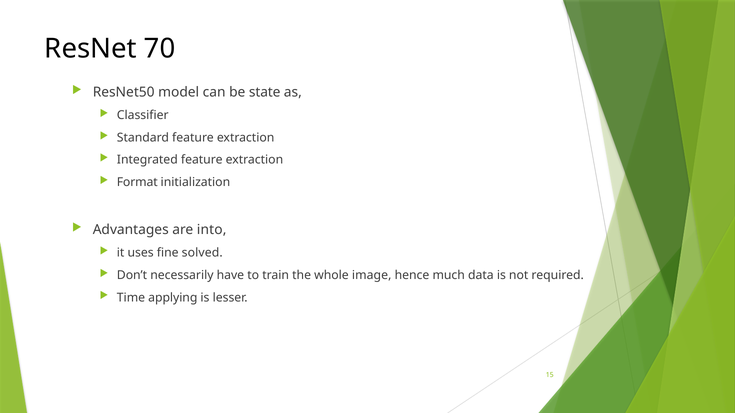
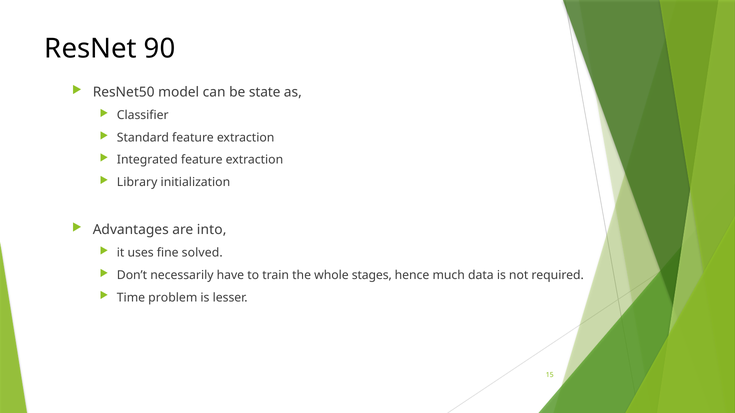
70: 70 -> 90 (160, 49)
Format: Format -> Library (137, 182)
image: image -> stages (372, 275)
applying: applying -> problem (173, 298)
